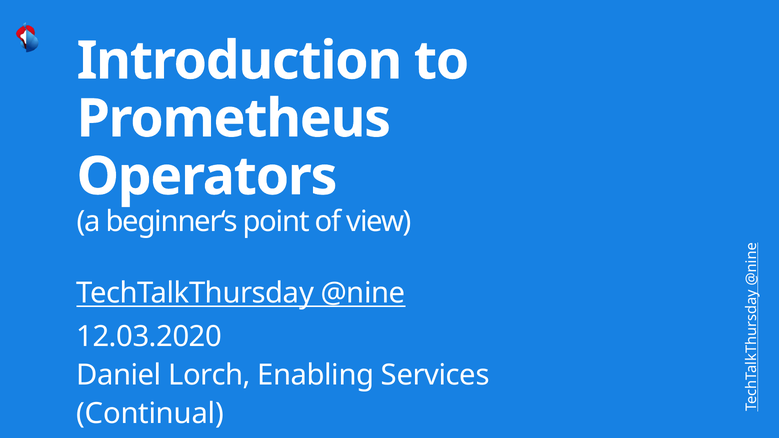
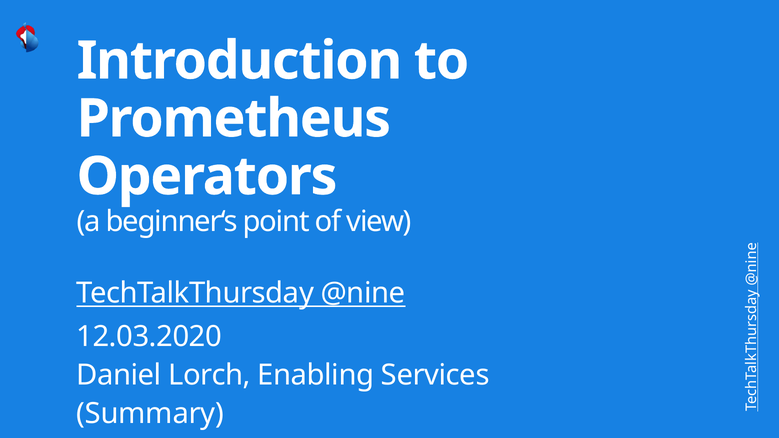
Continual: Continual -> Summary (150, 414)
